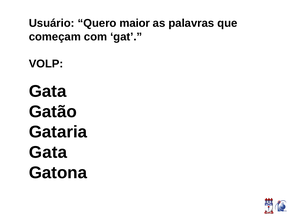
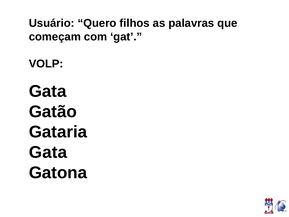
maior: maior -> filhos (135, 23)
